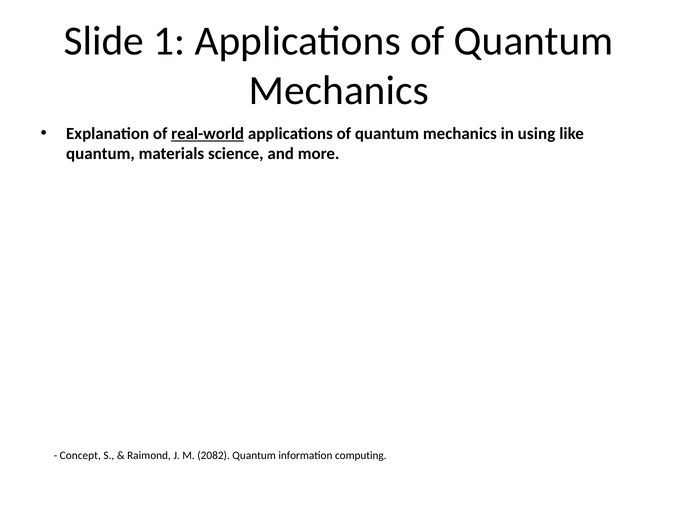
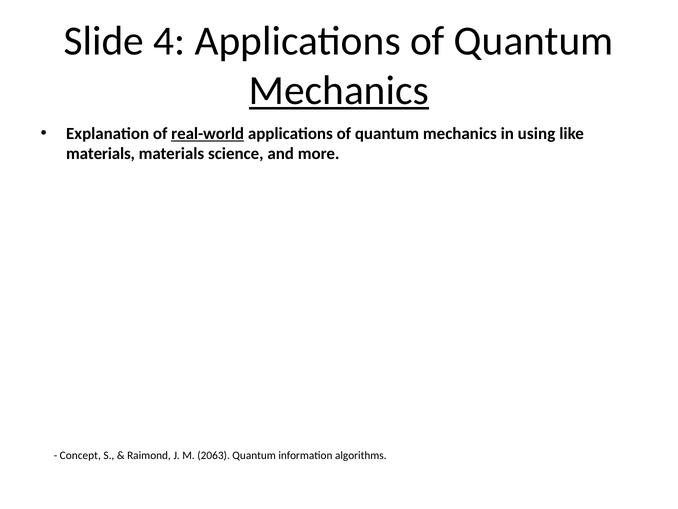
1: 1 -> 4 (169, 41)
Mechanics underline: none -> present (339, 90)
quantum: quantum -> materials (101, 154)
2082: 2082 -> 2063 (214, 455)
computing: computing -> algorithms (361, 455)
